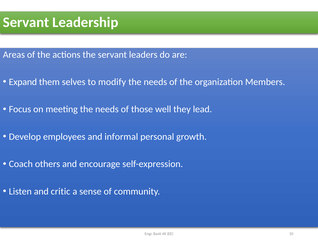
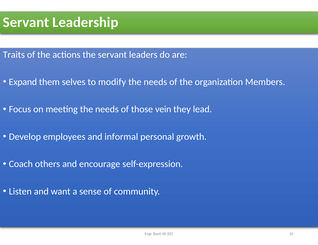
Areas: Areas -> Traits (14, 55)
well: well -> vein (163, 110)
critic: critic -> want (61, 192)
